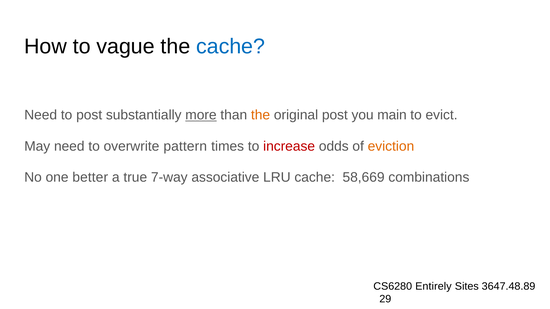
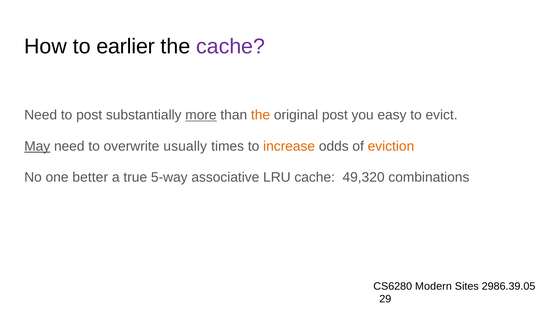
vague: vague -> earlier (126, 47)
cache colour: blue -> purple (231, 47)
main: main -> easy (392, 115)
May underline: none -> present (37, 146)
pattern: pattern -> usually (185, 146)
increase colour: red -> orange (289, 146)
7-way: 7-way -> 5-way (169, 178)
58,669: 58,669 -> 49,320 (364, 178)
Entirely: Entirely -> Modern (433, 287)
3647.48.89: 3647.48.89 -> 2986.39.05 (509, 287)
